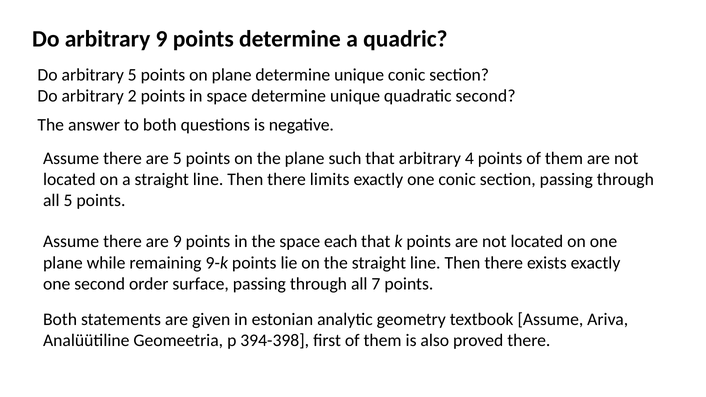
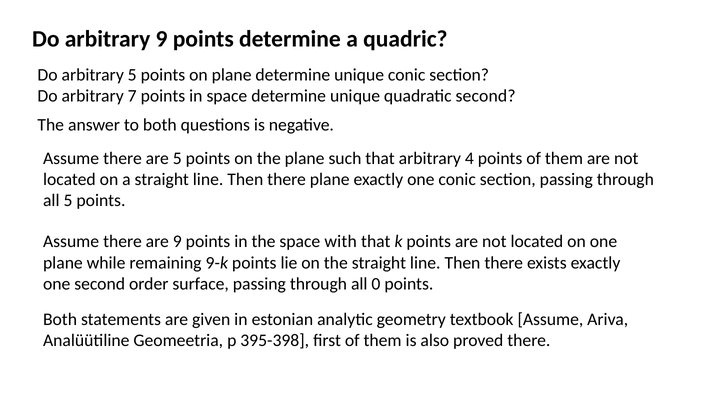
2: 2 -> 7 (132, 96)
there limits: limits -> plane (330, 179)
each: each -> with (341, 242)
7: 7 -> 0 (376, 284)
394-398: 394-398 -> 395-398 (275, 341)
